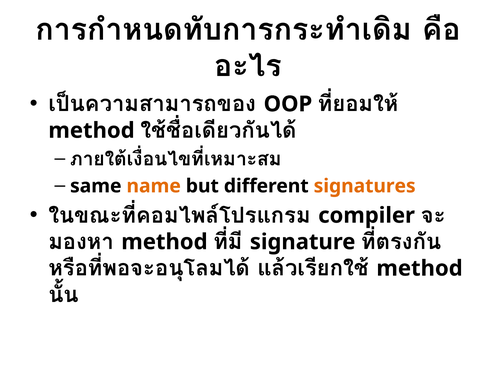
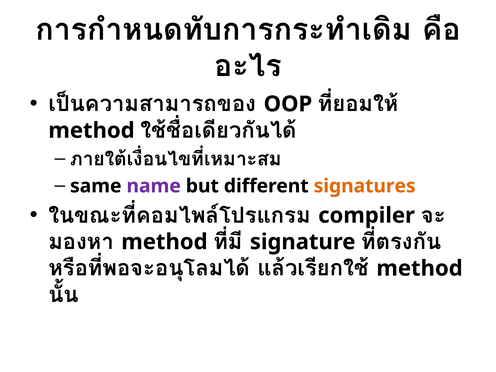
name colour: orange -> purple (154, 186)
